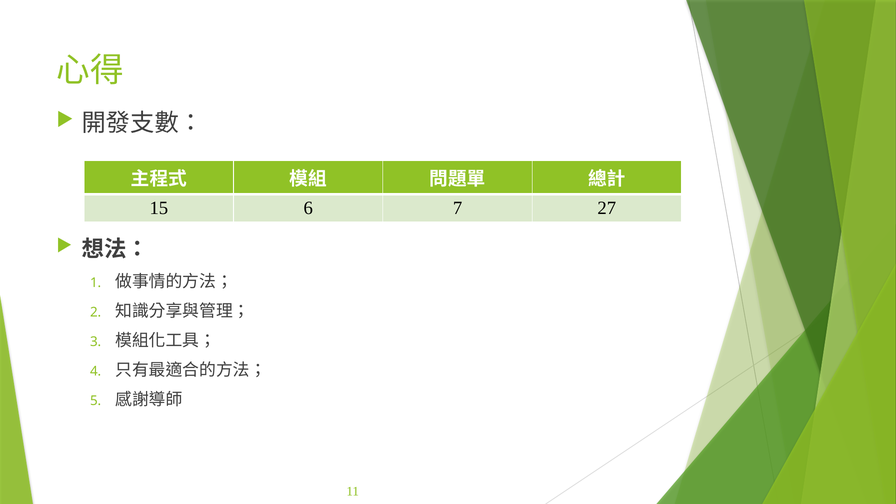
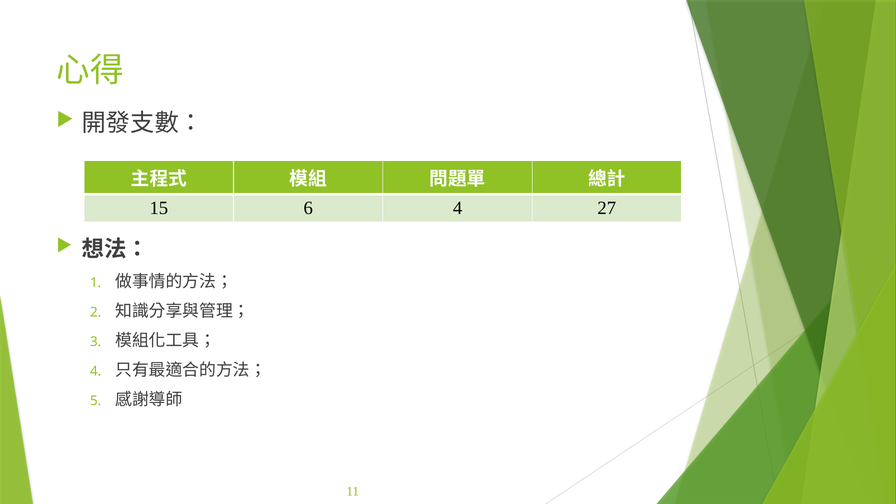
6 7: 7 -> 4 (458, 208)
